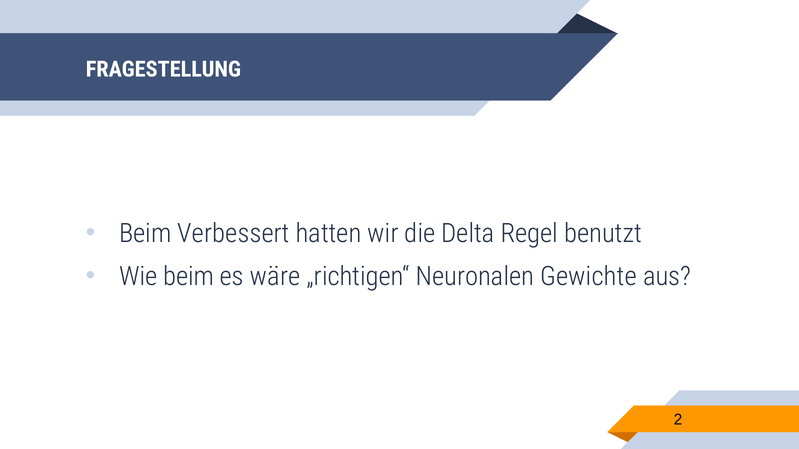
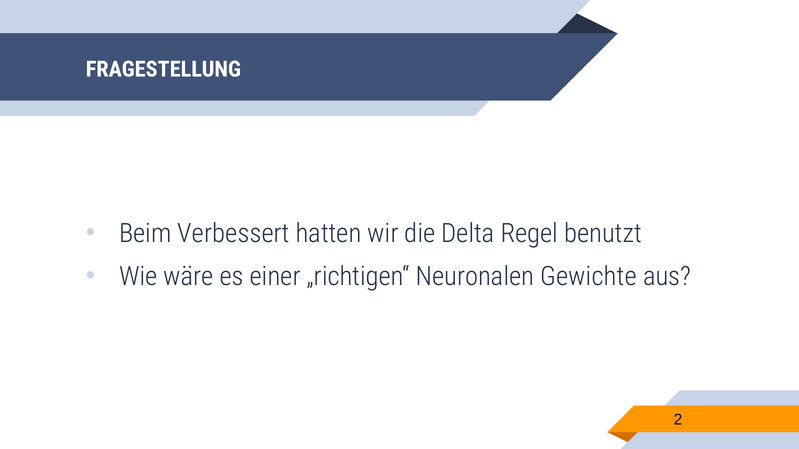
Wie beim: beim -> wäre (189, 277)
wäre: wäre -> einer (275, 277)
